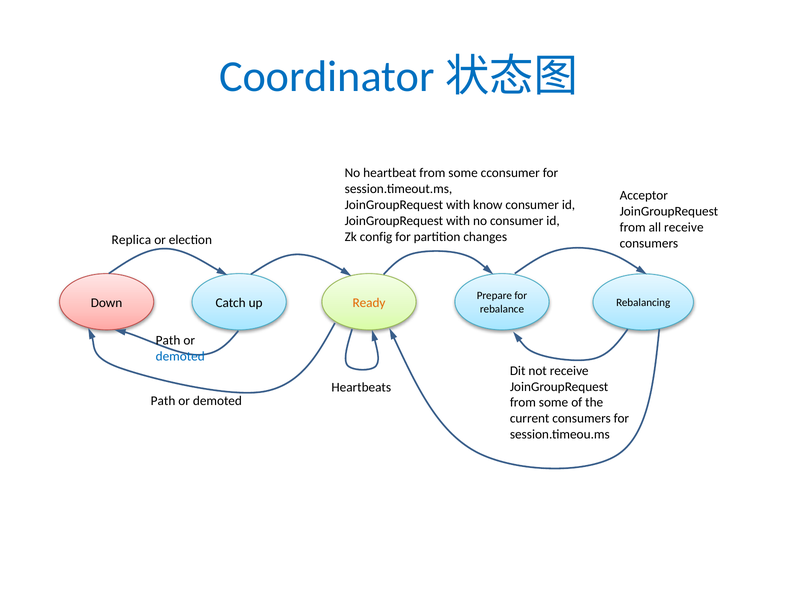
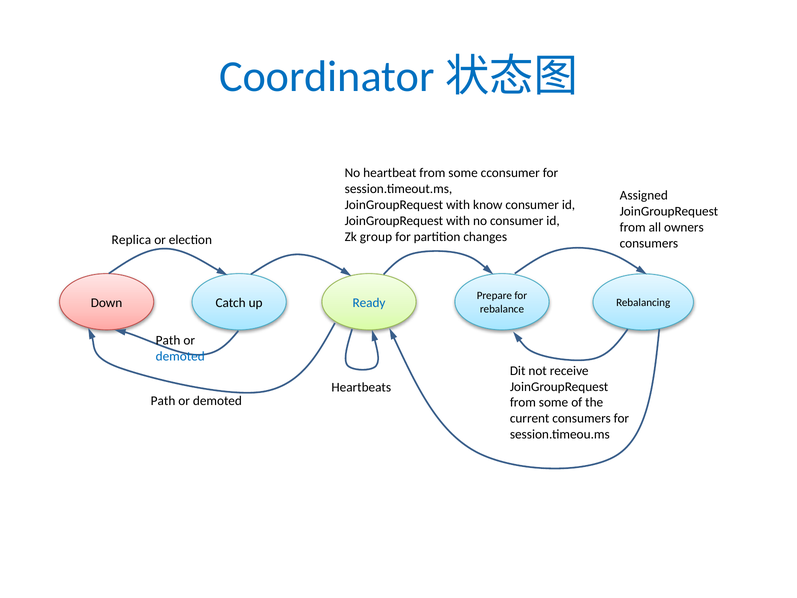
Acceptor: Acceptor -> Assigned (644, 195)
all receive: receive -> owners (684, 227)
config: config -> group (376, 237)
Ready colour: orange -> blue (369, 302)
